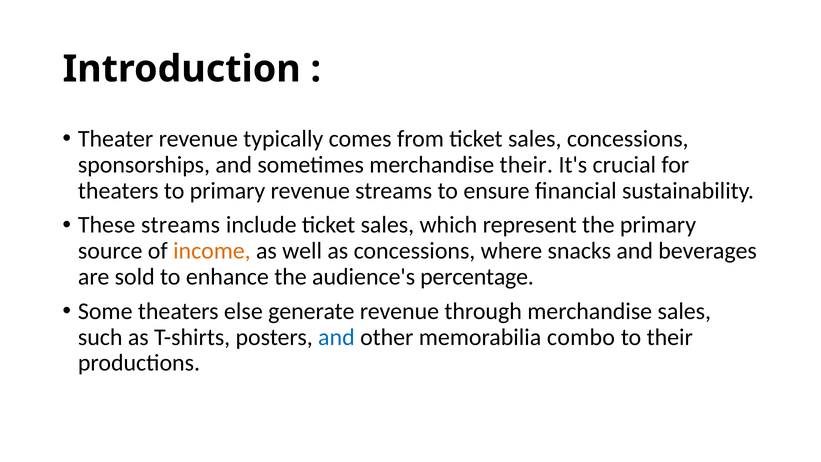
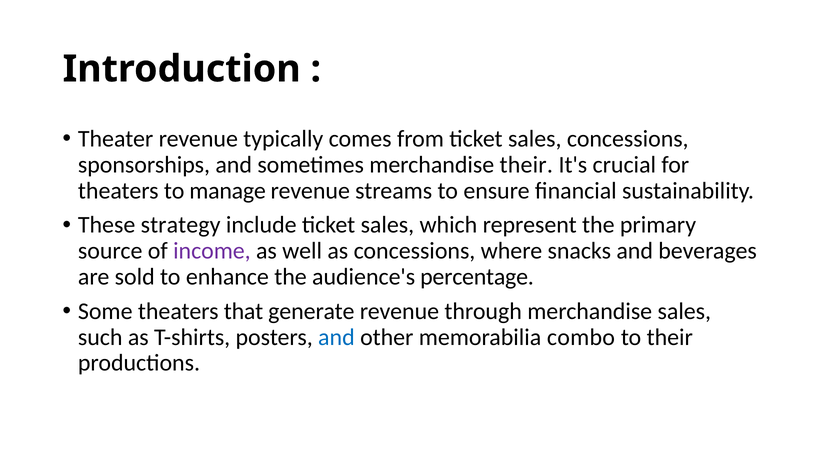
to primary: primary -> manage (228, 191)
These streams: streams -> strategy (181, 225)
income colour: orange -> purple (212, 251)
else: else -> that (244, 311)
